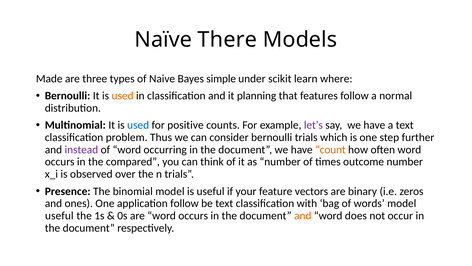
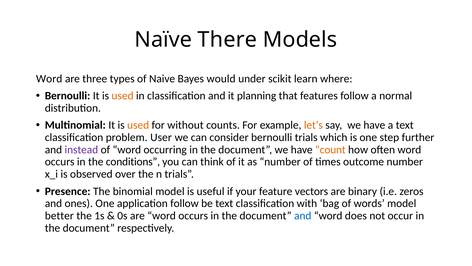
Made: Made -> Word (49, 78)
simple: simple -> would (221, 78)
used colour: blue -> orange (138, 125)
positive: positive -> without (185, 125)
let’s colour: purple -> orange (313, 125)
Thus: Thus -> User (161, 137)
compared: compared -> conditions (133, 162)
useful: useful -> better (59, 215)
and colour: orange -> blue (303, 215)
